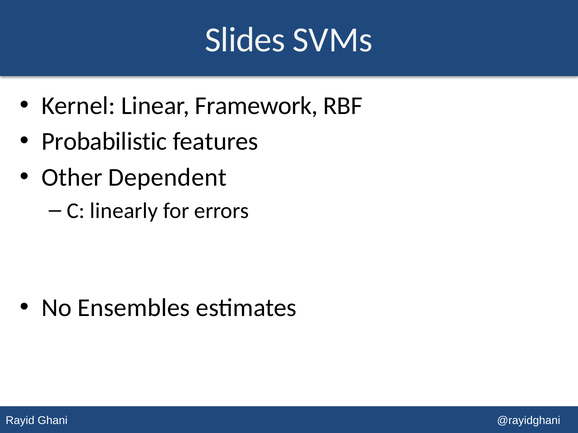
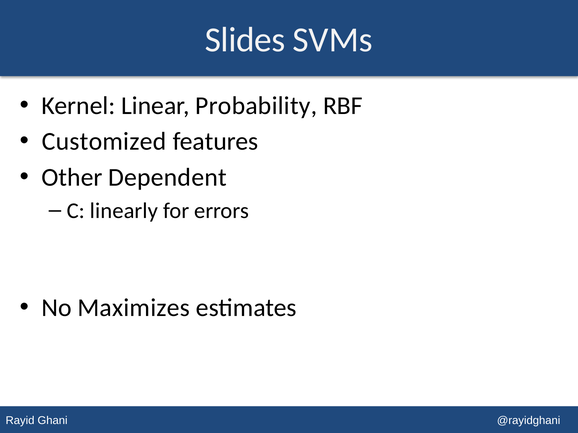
Framework: Framework -> Probability (256, 106)
Probabilistic: Probabilistic -> Customized (104, 142)
Ensembles: Ensembles -> Maximizes (134, 308)
